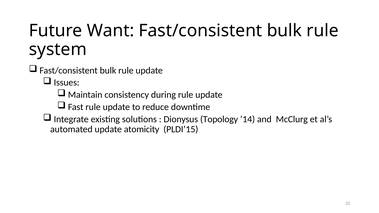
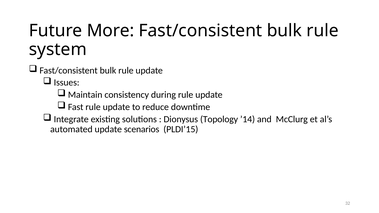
Want: Want -> More (111, 31)
atomicity: atomicity -> scenarios (142, 129)
